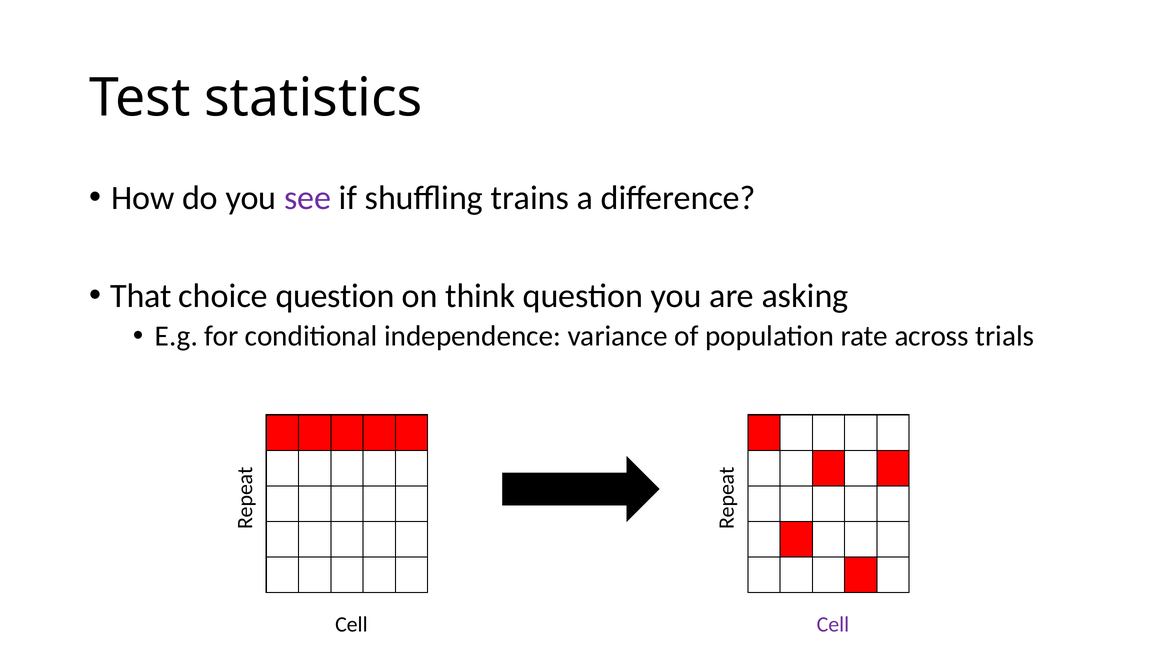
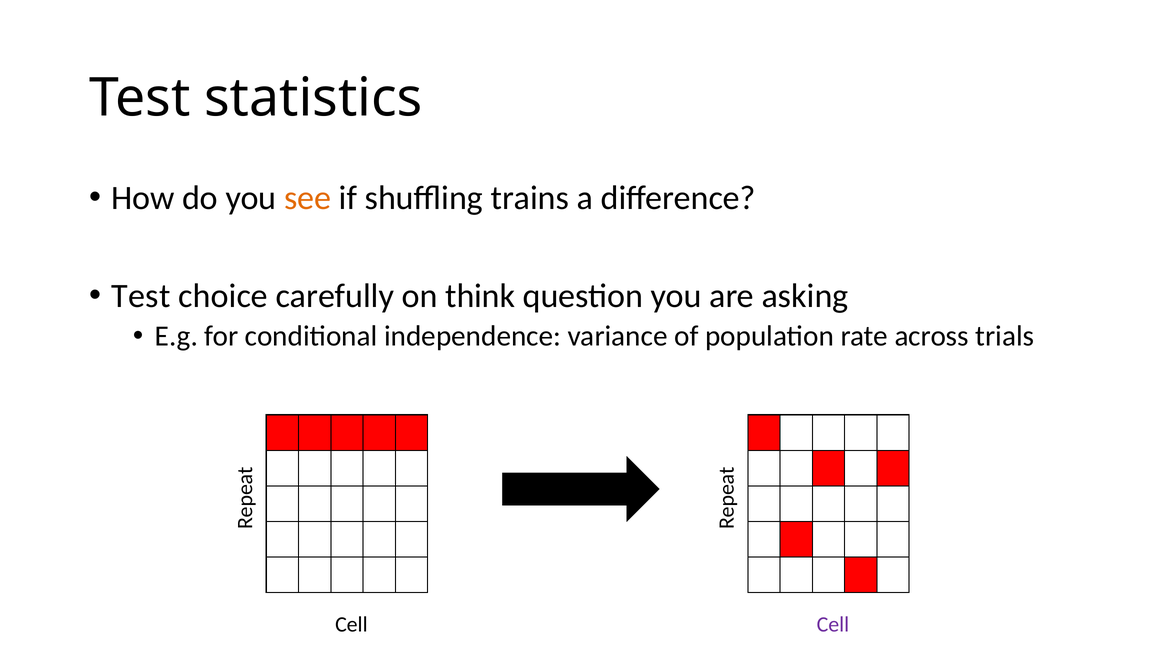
see colour: purple -> orange (308, 198)
That: That -> Test (141, 296)
choice question: question -> carefully (335, 296)
